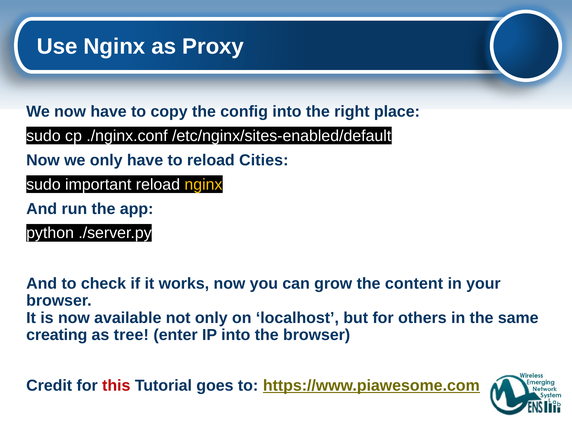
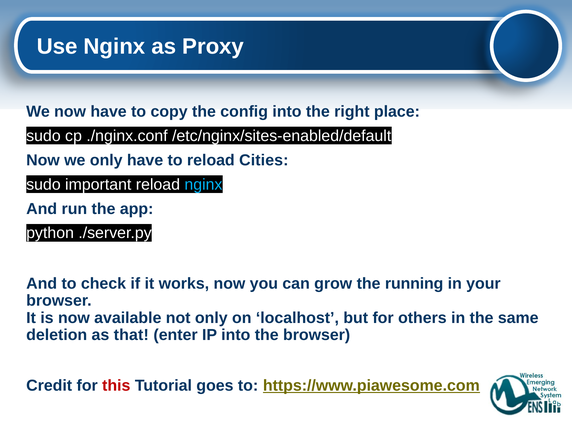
nginx colour: yellow -> light blue (203, 184)
content: content -> running (414, 284)
creating: creating -> deletion (57, 335)
tree: tree -> that (131, 335)
